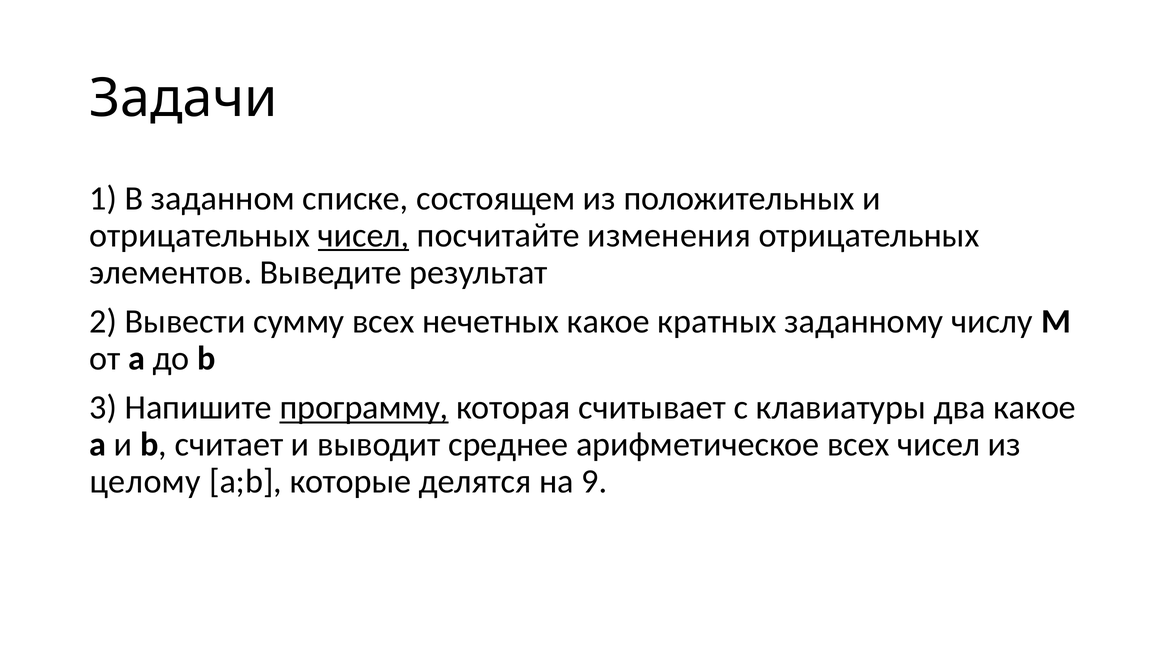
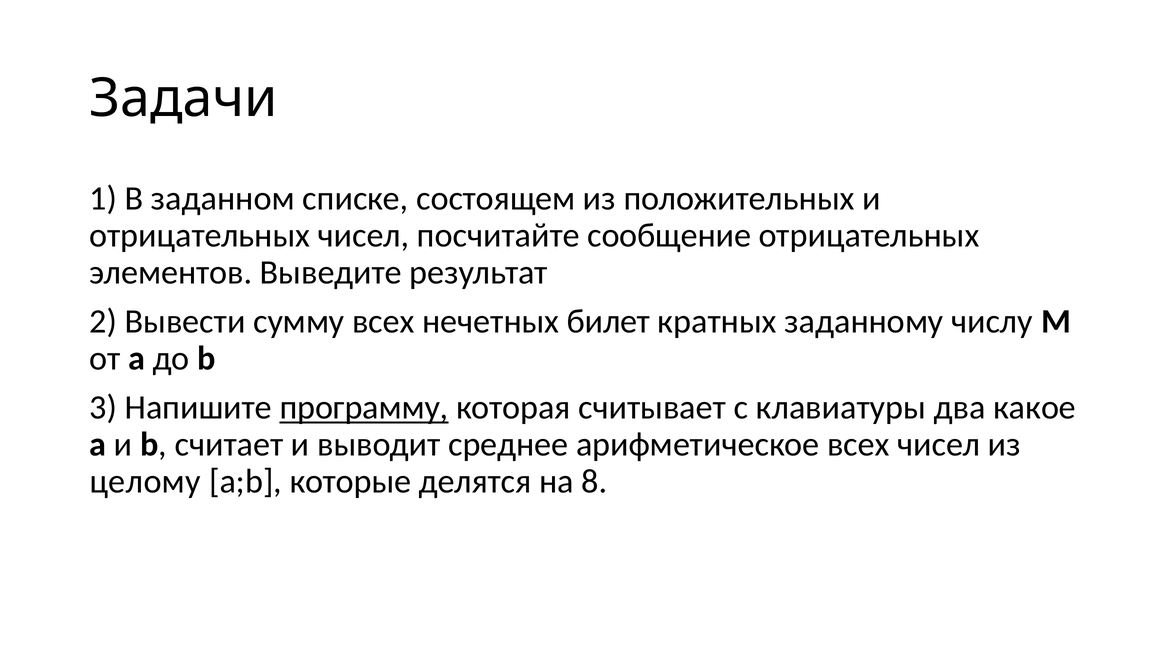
чисел underline: present -> none (364, 235)
изменения: изменения -> сообщение (669, 235)
нечетных какое: какое -> билет (609, 321)
9: 9 -> 8 (594, 481)
